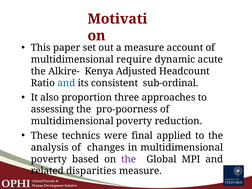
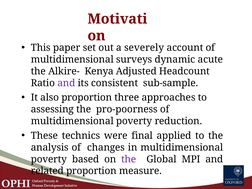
a measure: measure -> severely (144, 48)
require: require -> surveys (134, 59)
and colour: blue -> purple (66, 83)
sub-ordinal: sub-ordinal -> sub-sample (171, 83)
related disparities: disparities -> proportion (91, 171)
